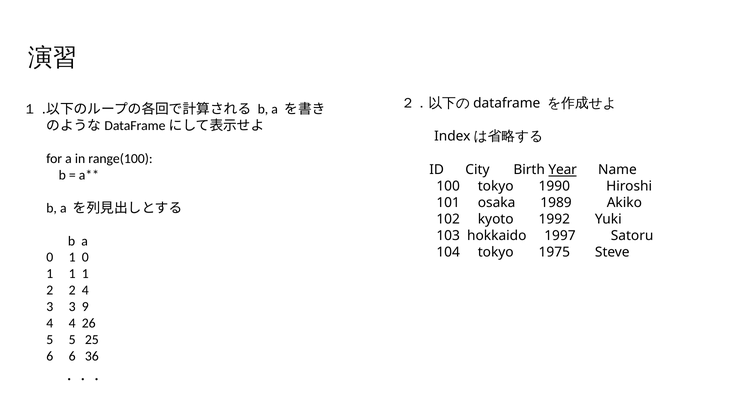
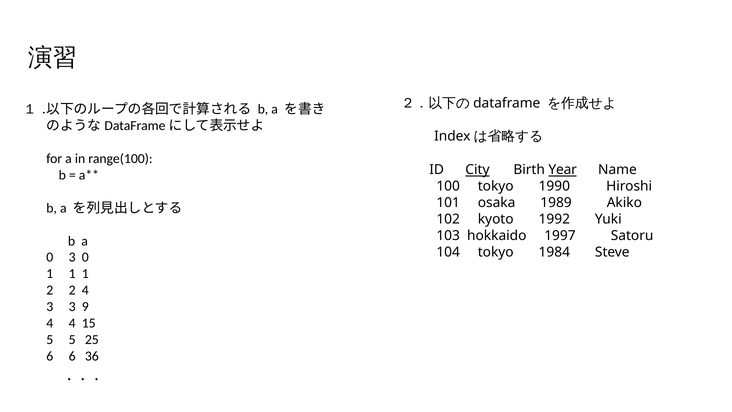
City underline: none -> present (477, 170)
1975: 1975 -> 1984 (554, 252)
1: 1 -> 3 (72, 257)
26: 26 -> 15 (89, 323)
